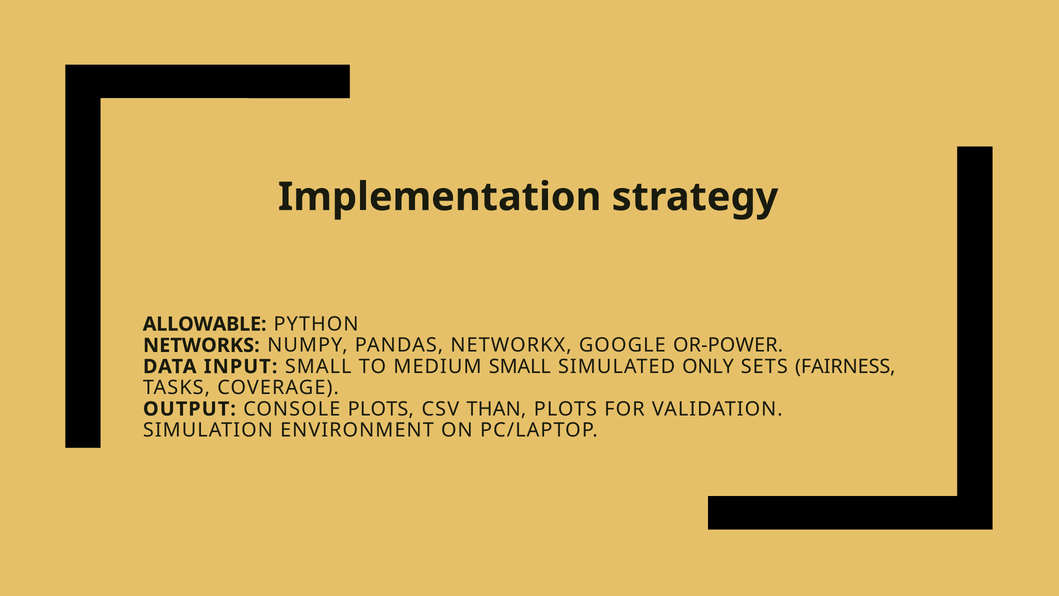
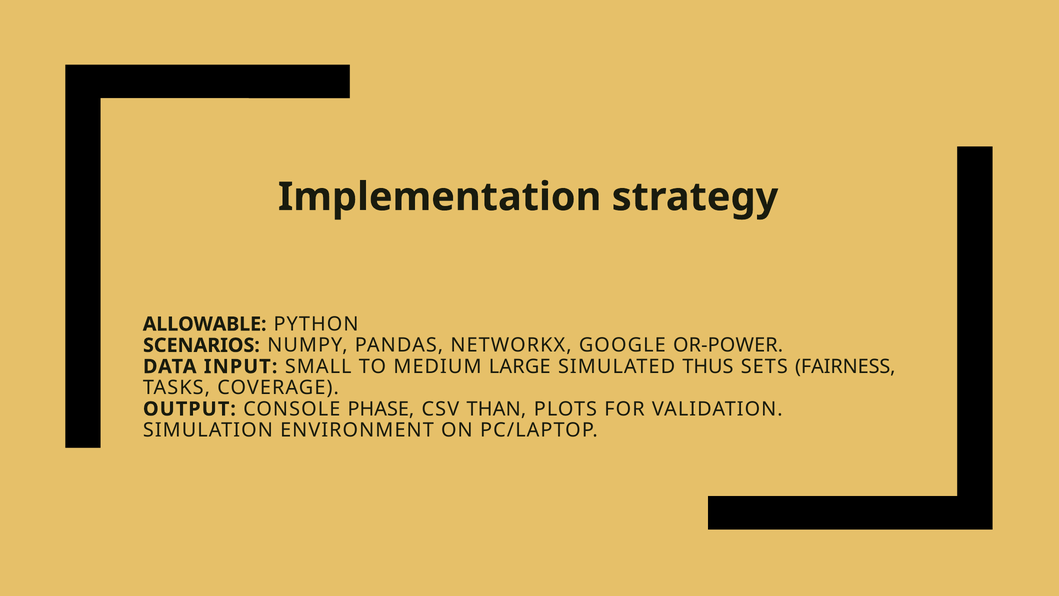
NETWORKS: NETWORKS -> SCENARIOS (201, 345)
MEDIUM SMALL: SMALL -> LARGE (520, 366)
ONLY: ONLY -> THUS (708, 366)
CONSOLE PLOTS: PLOTS -> PHASE (381, 409)
